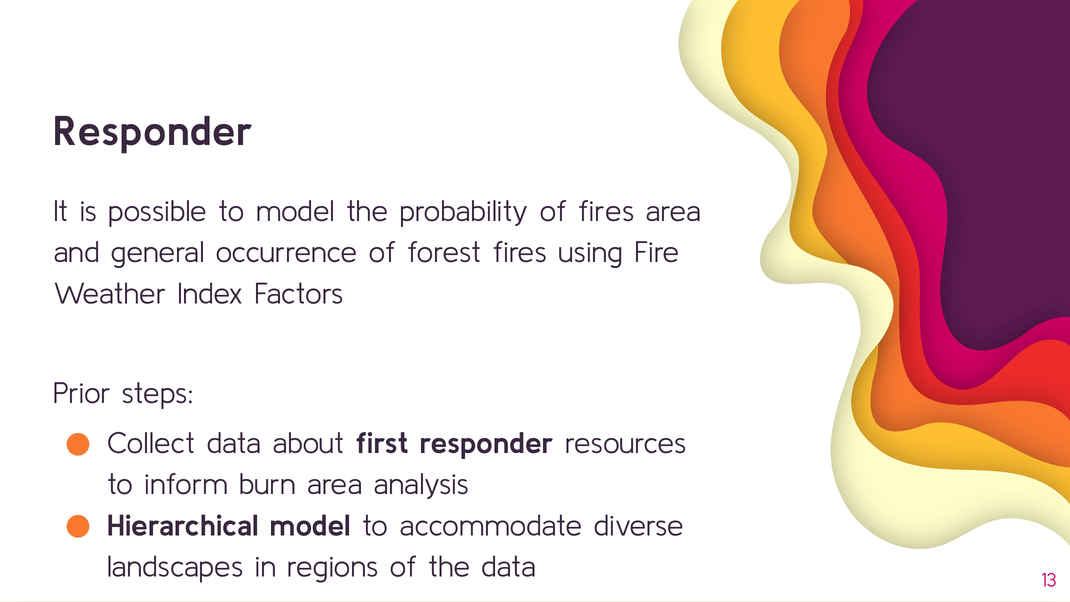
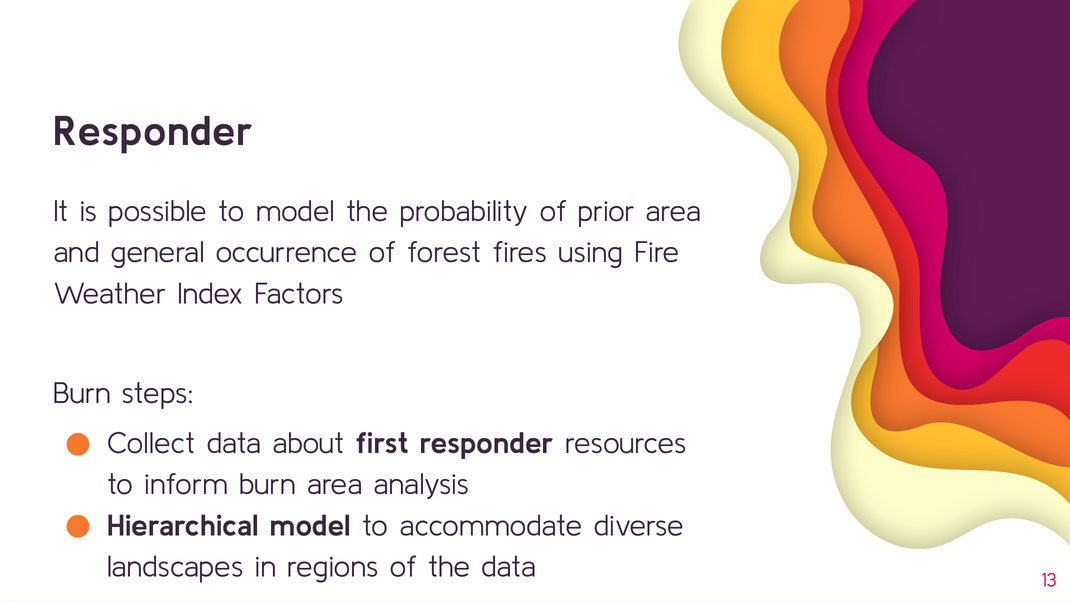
of fires: fires -> prior (606, 212)
Prior: Prior -> Burn (82, 394)
